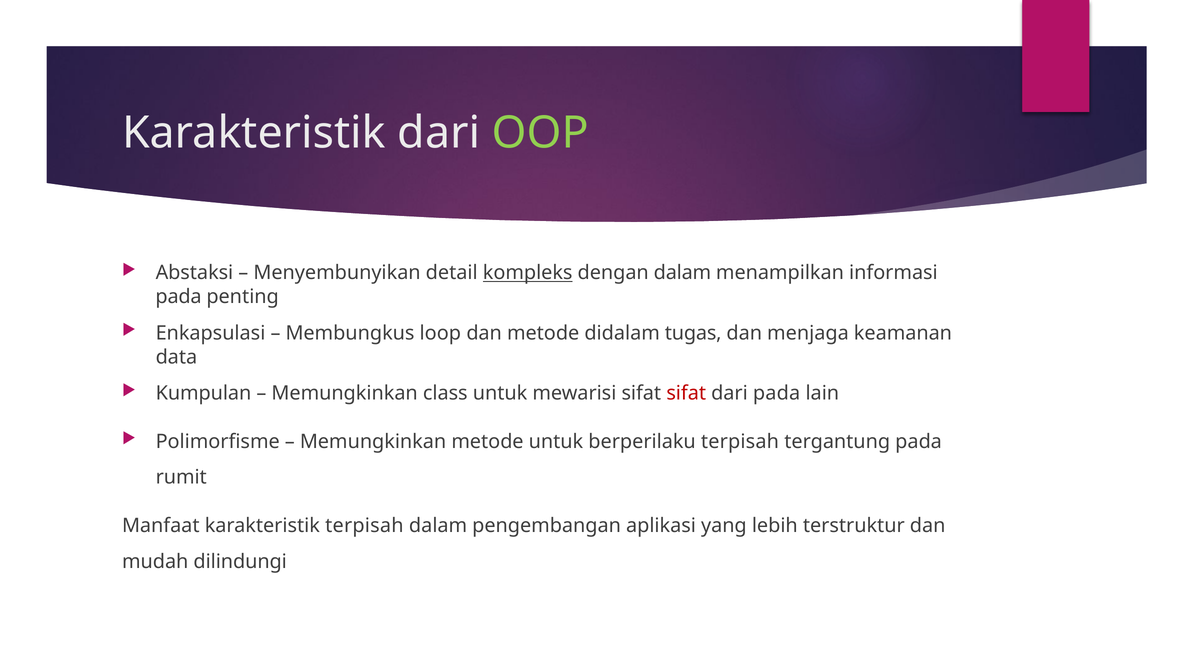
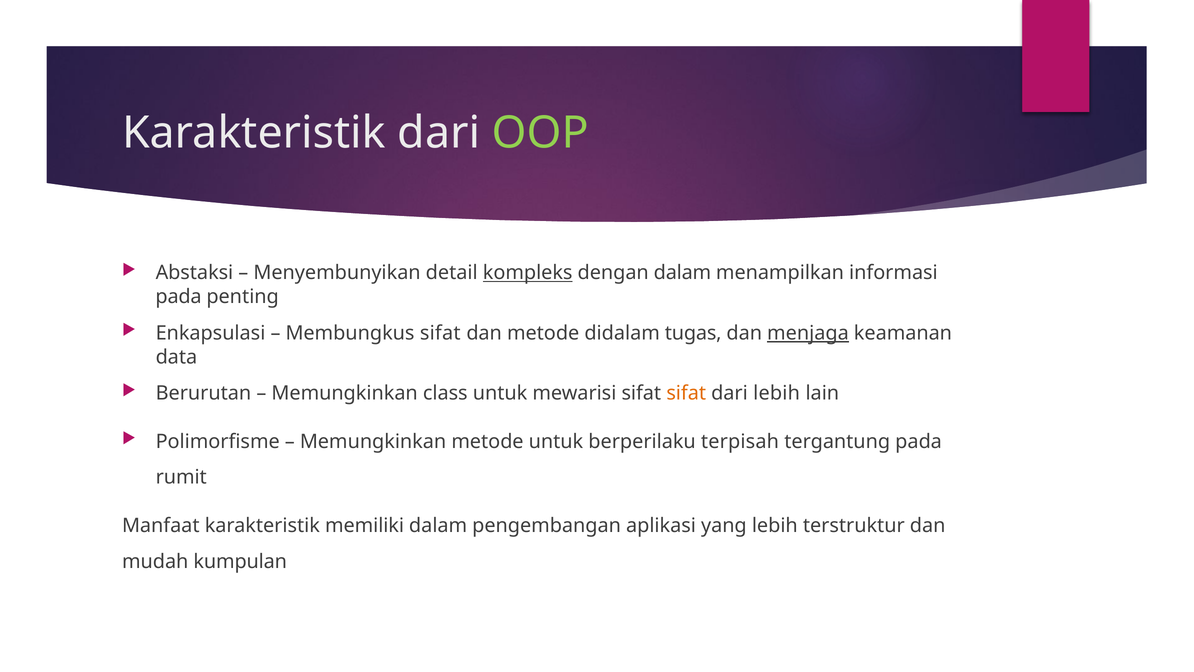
Membungkus loop: loop -> sifat (440, 333)
menjaga underline: none -> present (808, 333)
Kumpulan: Kumpulan -> Berurutan (203, 393)
sifat colour: red -> orange (686, 393)
dari pada: pada -> lebih (777, 393)
karakteristik terpisah: terpisah -> memiliki (365, 525)
dilindungi: dilindungi -> kumpulan (240, 561)
